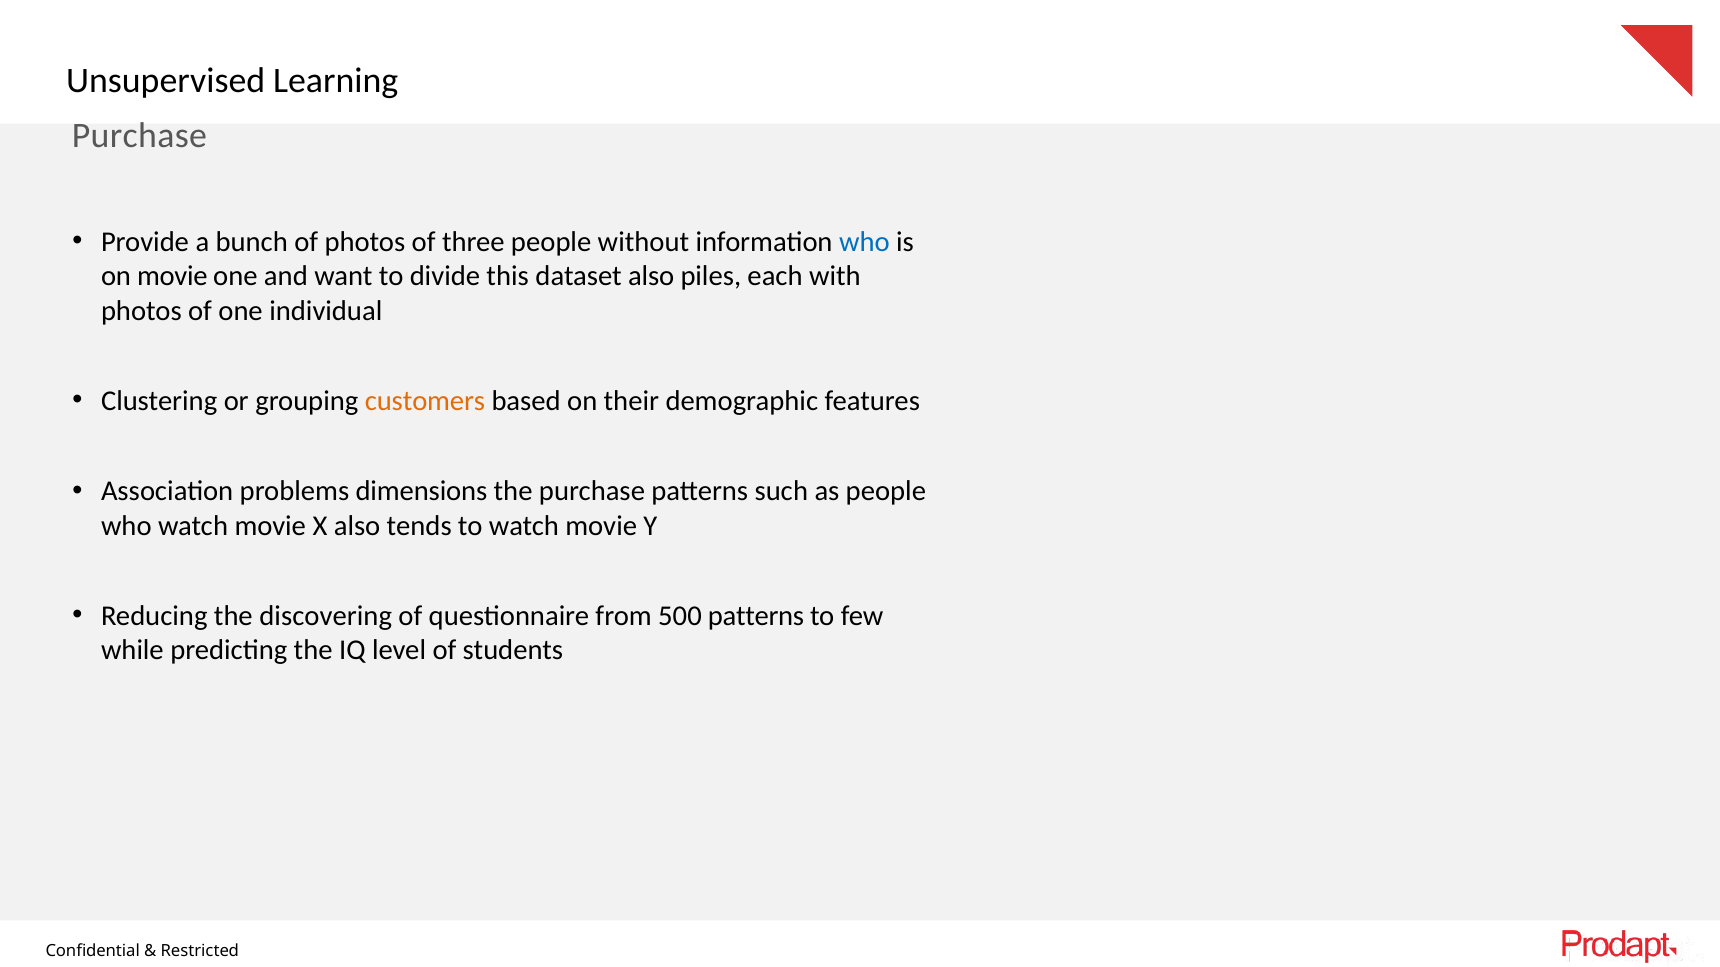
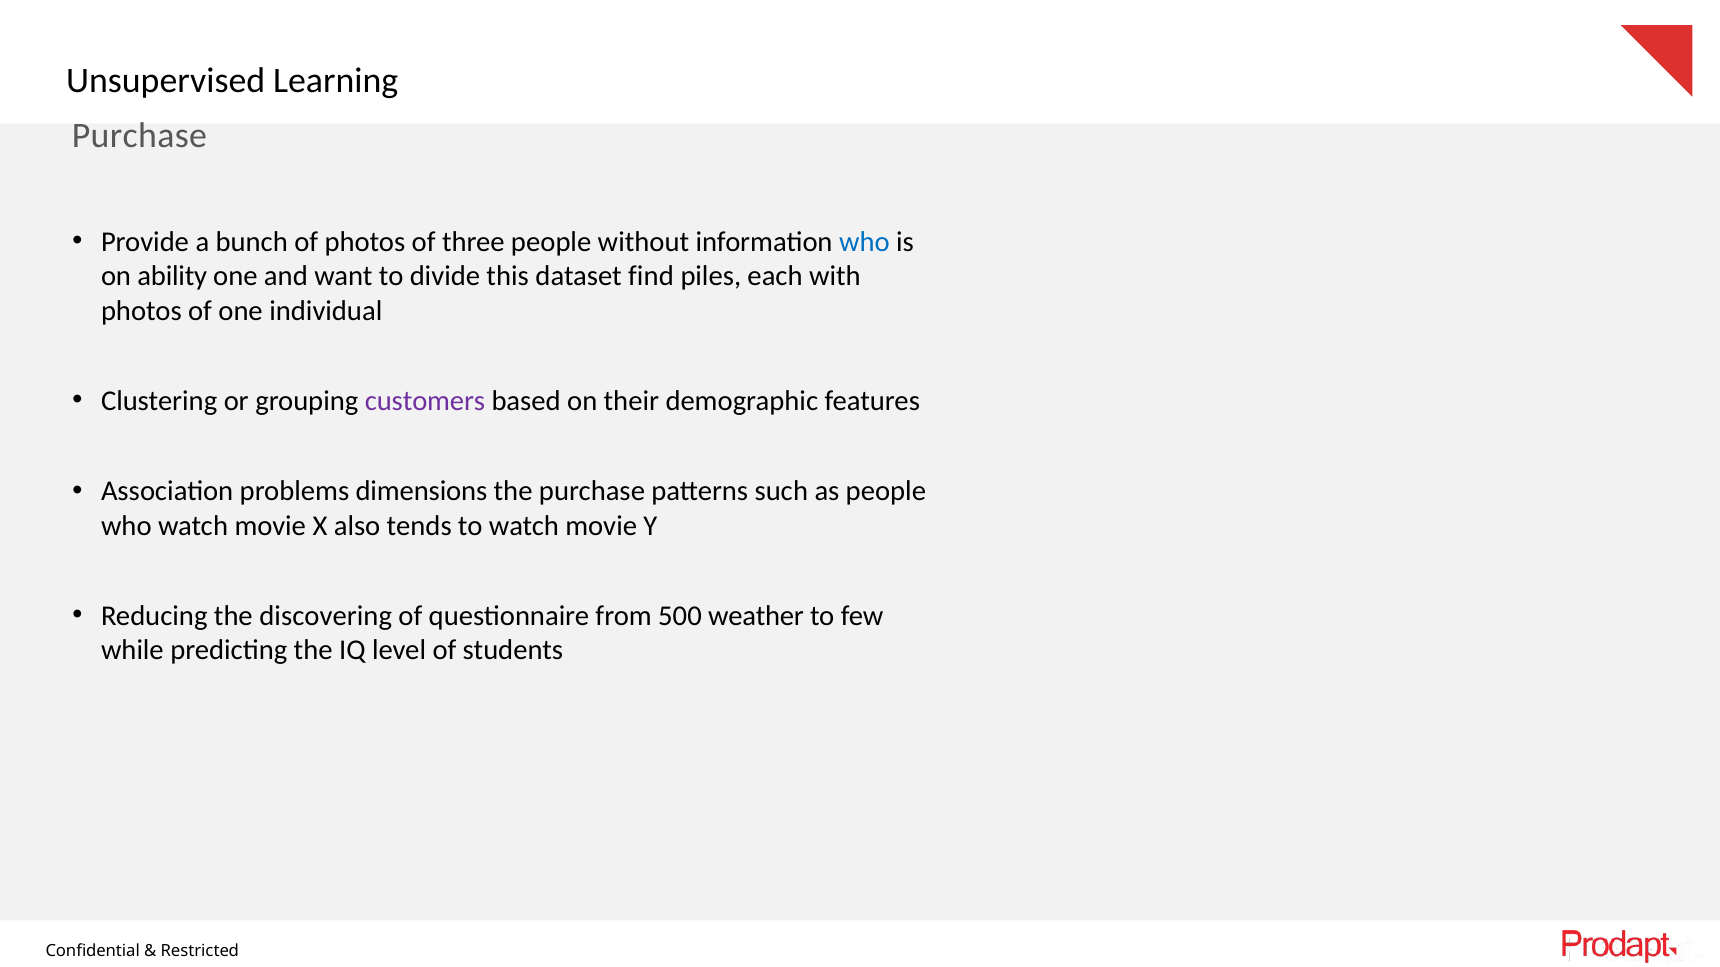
on movie: movie -> ability (172, 276)
dataset also: also -> find (651, 276)
customers colour: orange -> purple (425, 401)
500 patterns: patterns -> weather (756, 616)
